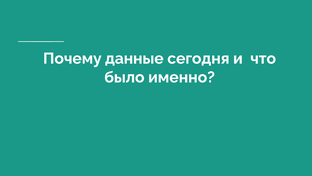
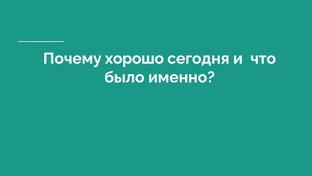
данные: данные -> хорошо (134, 58)
